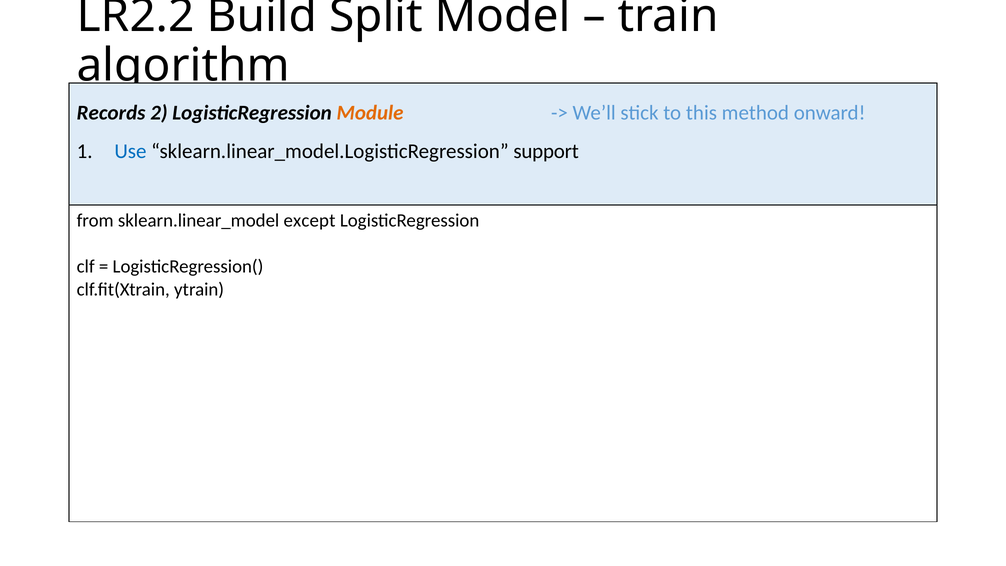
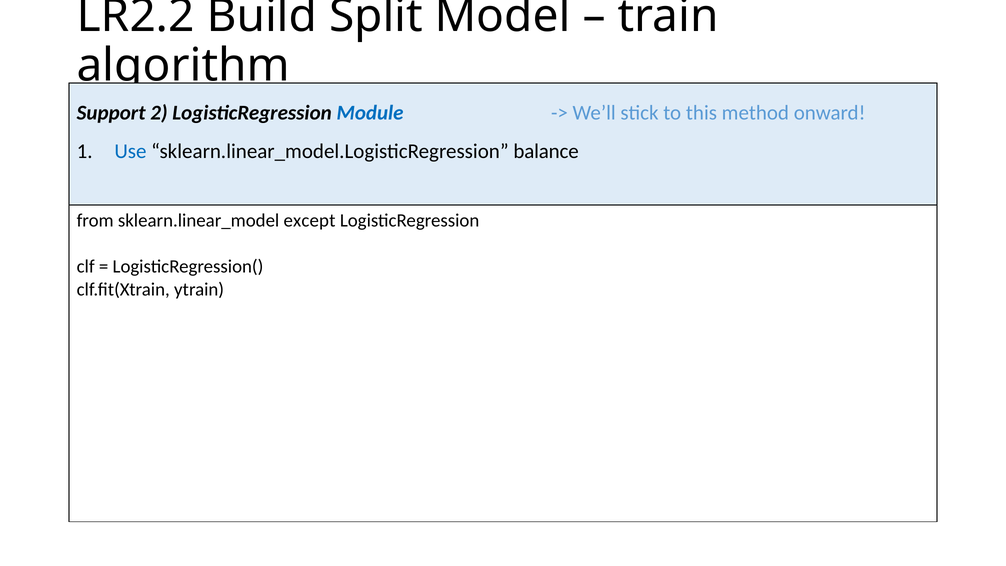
Records: Records -> Support (111, 113)
Module colour: orange -> blue (370, 113)
support: support -> balance (546, 151)
